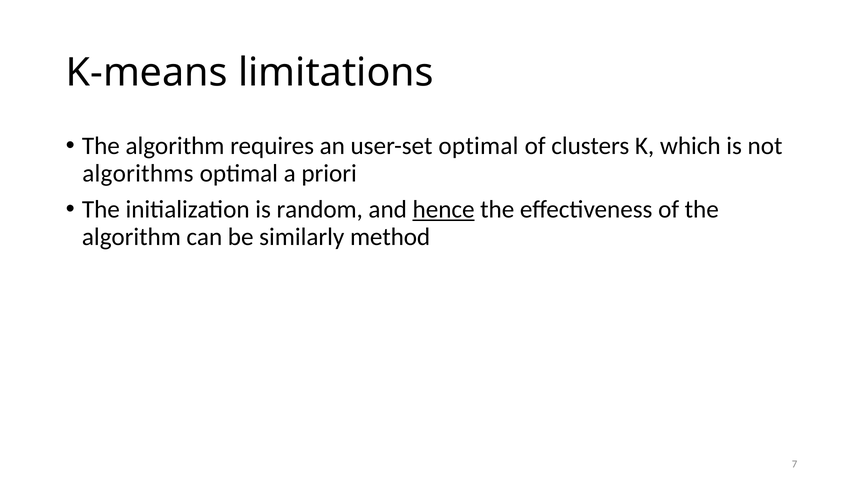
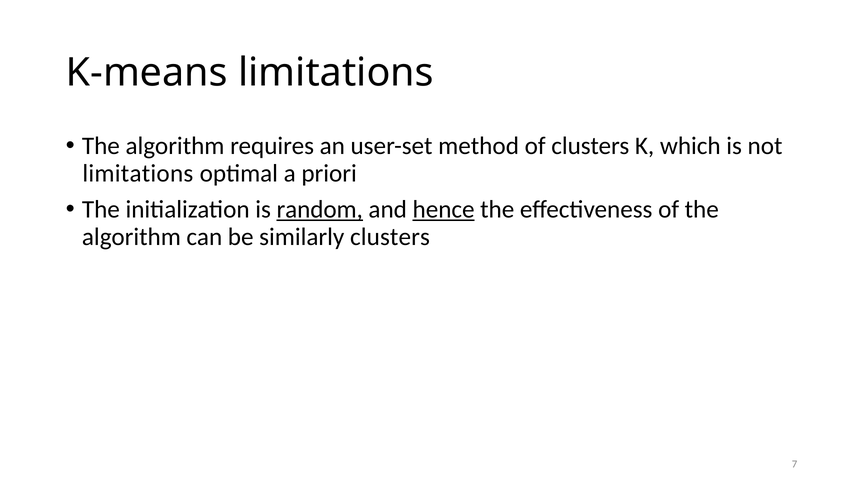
user-set optimal: optimal -> method (479, 146)
algorithms: algorithms -> limitations (138, 173)
random underline: none -> present (320, 209)
similarly method: method -> clusters (390, 236)
